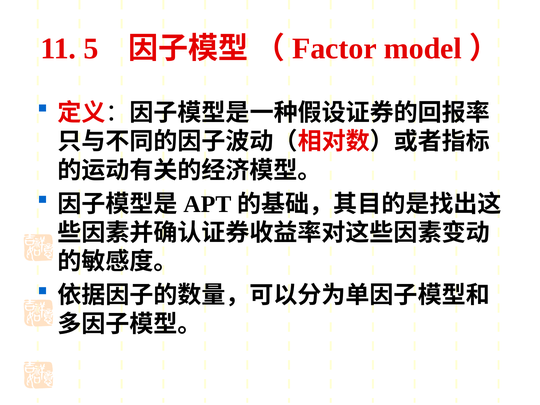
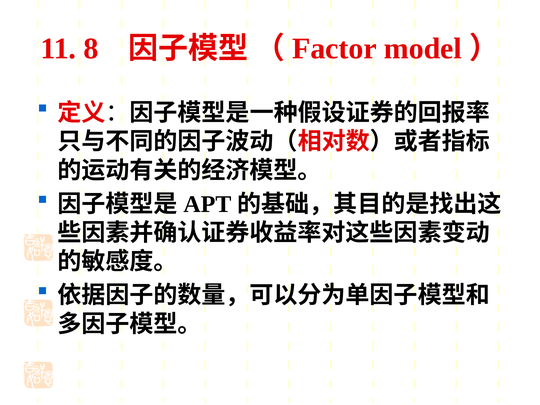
5: 5 -> 8 (91, 48)
